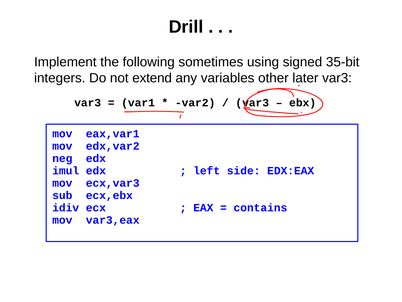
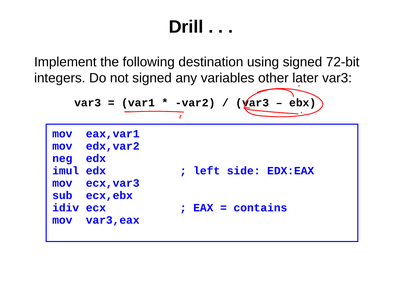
sometimes: sometimes -> destination (211, 62)
35-bit: 35-bit -> 72-bit (343, 62)
not extend: extend -> signed (152, 78)
